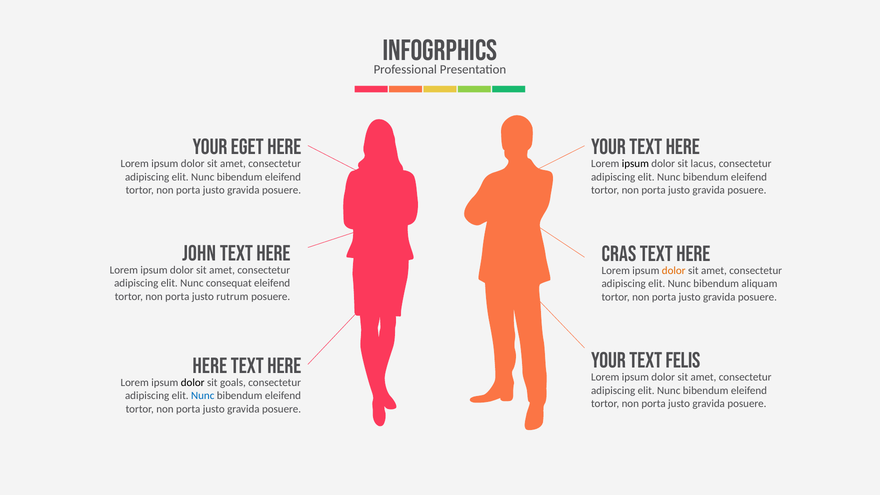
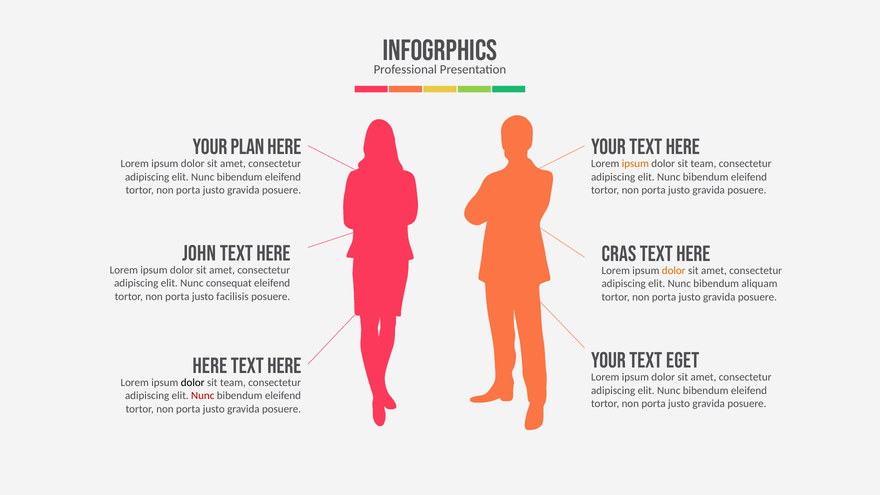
eget: eget -> plan (247, 147)
ipsum colour: black -> orange (635, 164)
lacus: lacus -> team (703, 164)
rutrum: rutrum -> facilisis (232, 296)
felis: felis -> eget (683, 360)
goals: goals -> team (233, 383)
Nunc colour: blue -> red (203, 396)
